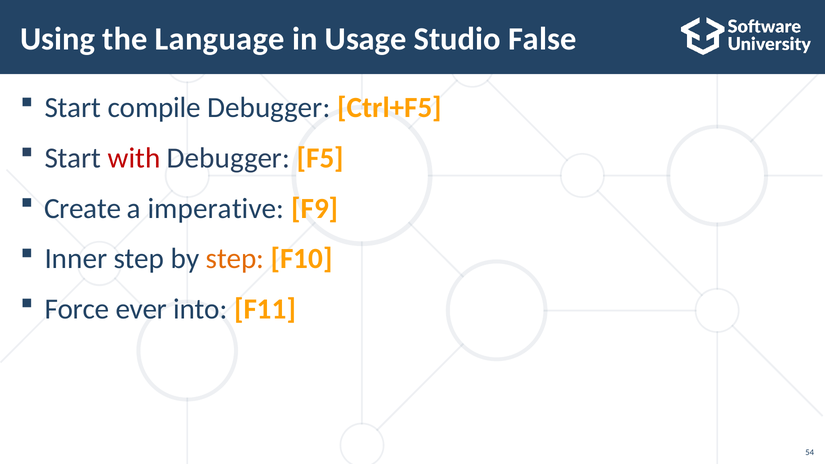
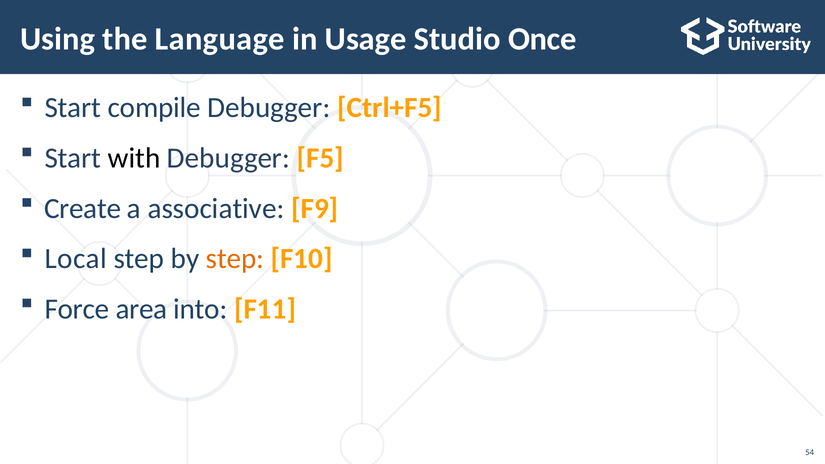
False: False -> Once (542, 39)
with colour: red -> black (134, 158)
imperative: imperative -> associative (216, 208)
Inner: Inner -> Local (76, 259)
ever: ever -> area (141, 309)
